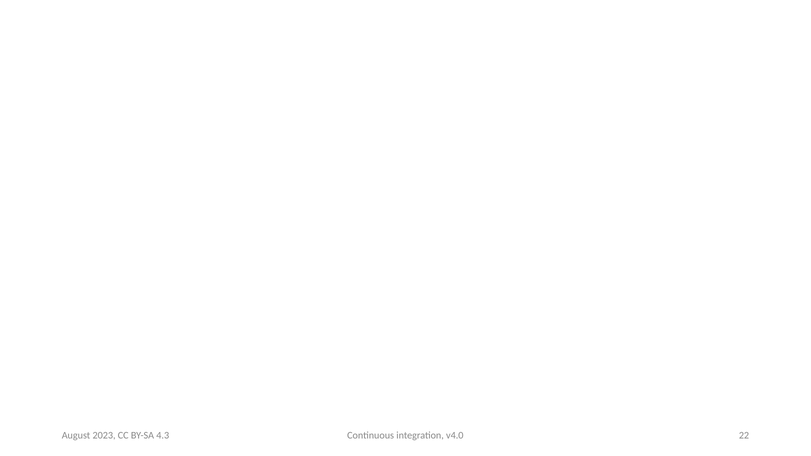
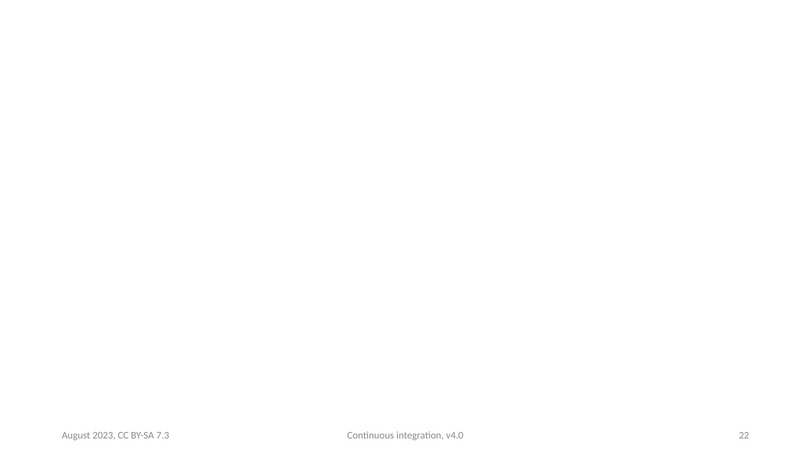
4.3: 4.3 -> 7.3 (163, 436)
